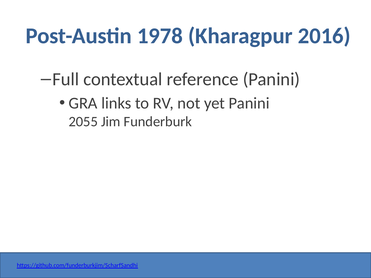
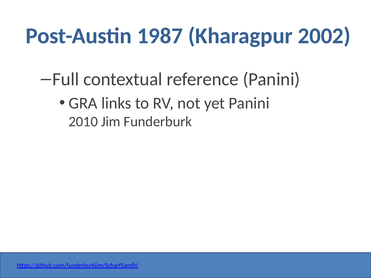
1978: 1978 -> 1987 (160, 36)
2016: 2016 -> 2002 (324, 36)
2055: 2055 -> 2010 (83, 122)
